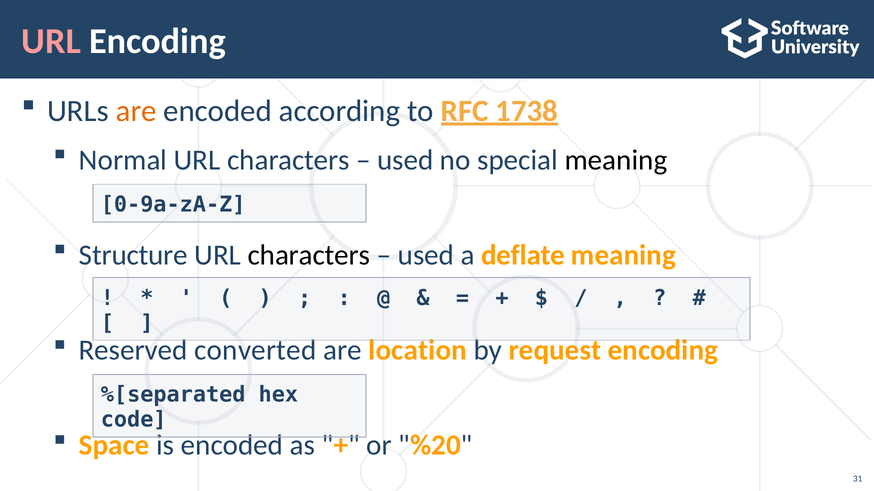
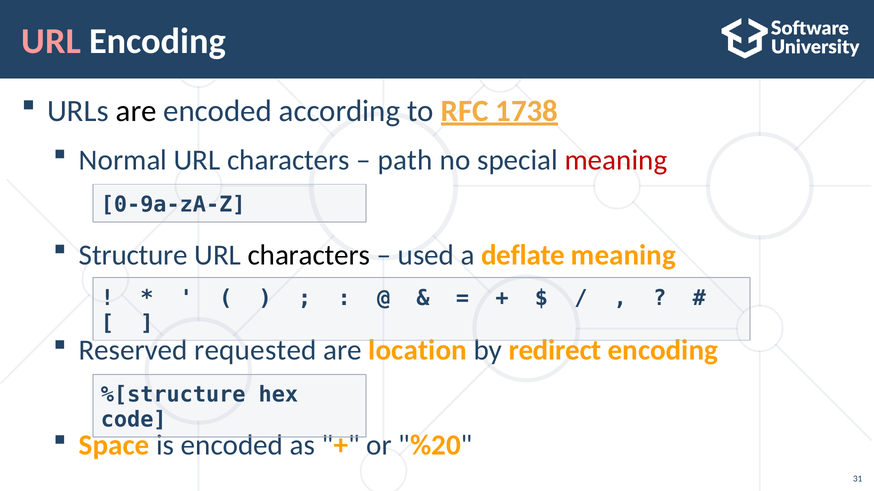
are colour: orange -> black (136, 111)
used: used -> path (405, 160)
meaning colour: black -> red (616, 160)
converted: converted -> requested (255, 351)
request: request -> redirect (555, 351)
%[separated: %[separated -> %[structure (173, 395)
